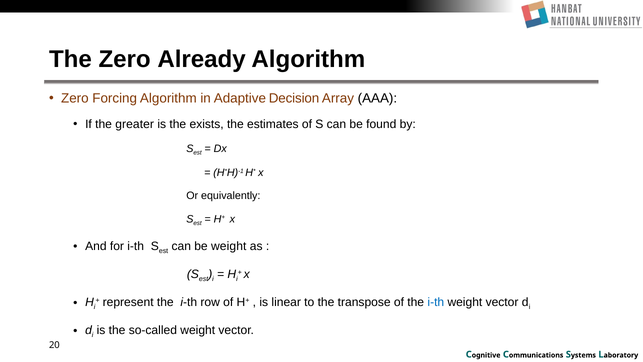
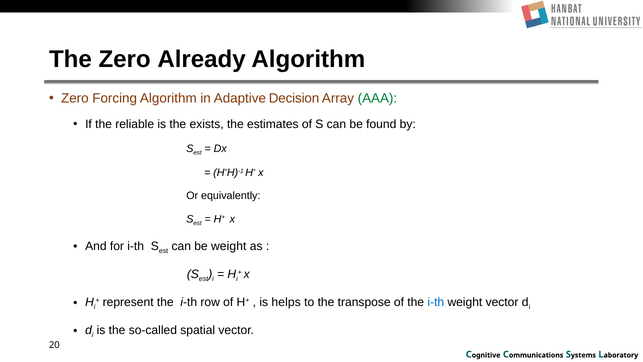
AAA colour: black -> green (377, 98)
greater: greater -> reliable (135, 124)
linear: linear -> helps (286, 302)
so-called weight: weight -> spatial (198, 330)
